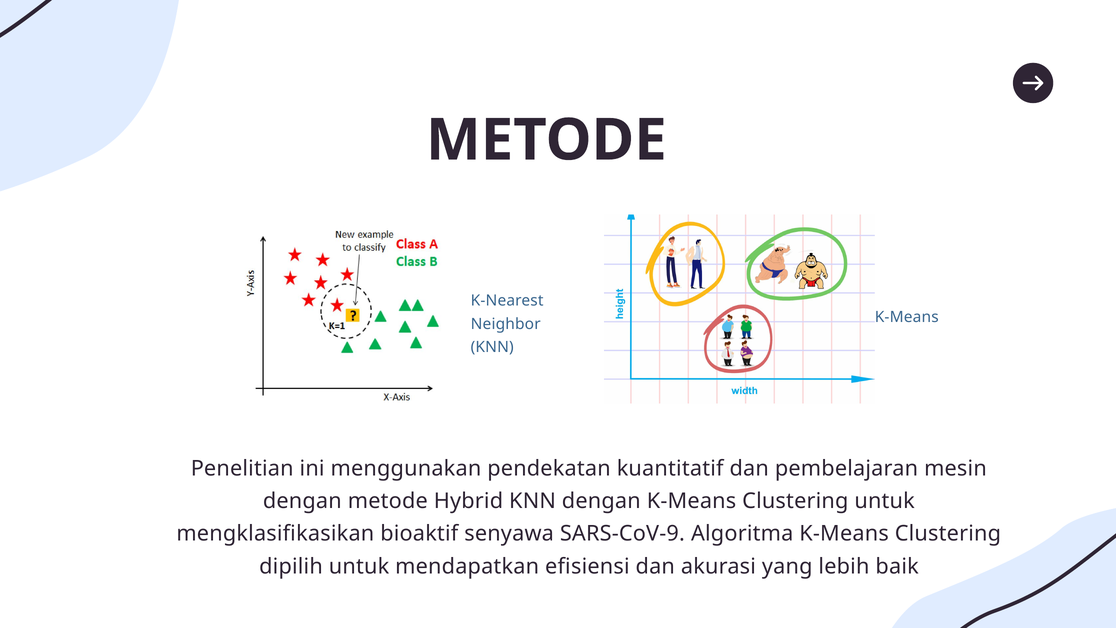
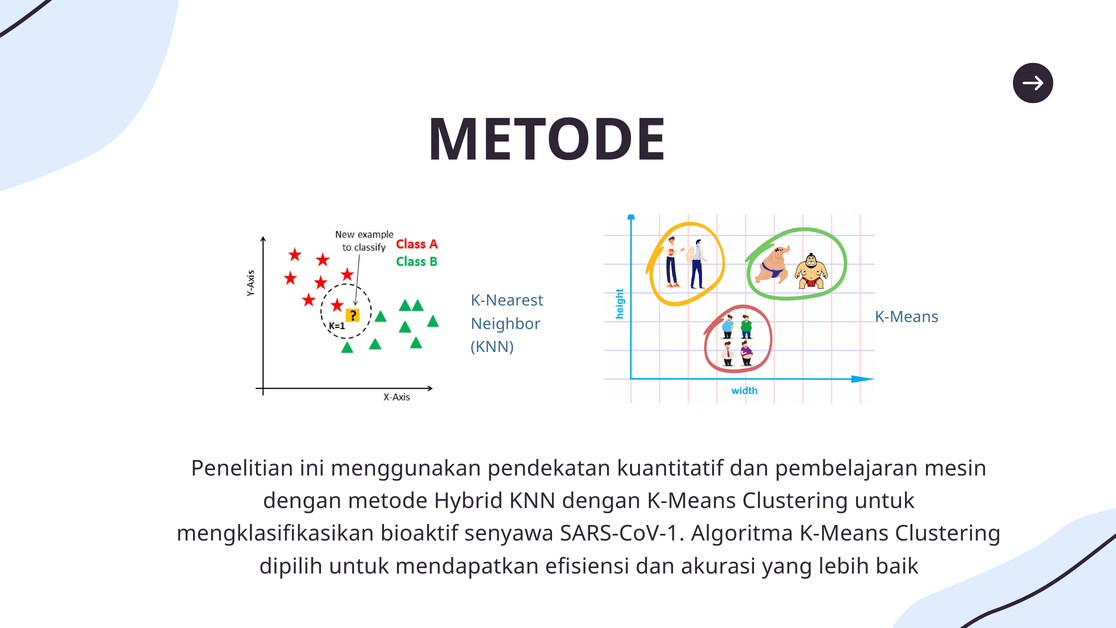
SARS-CoV-9: SARS-CoV-9 -> SARS-CoV-1 (622, 534)
